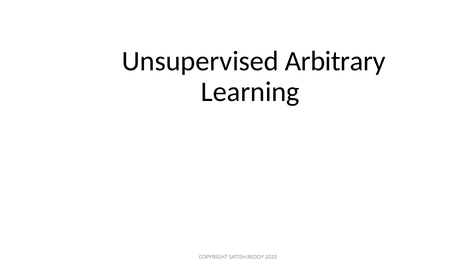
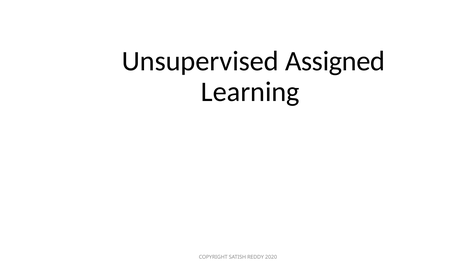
Arbitrary: Arbitrary -> Assigned (335, 61)
